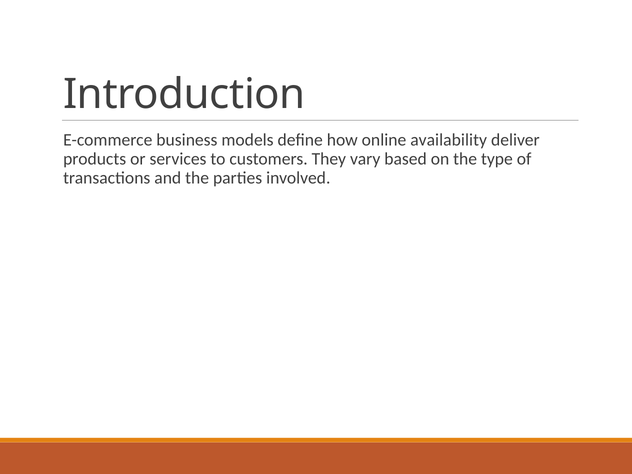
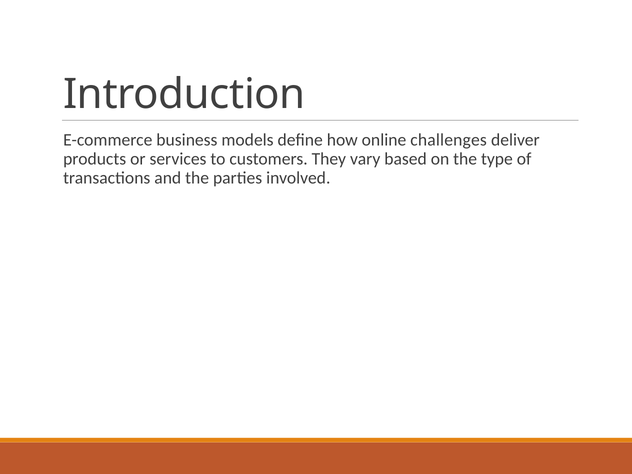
availability: availability -> challenges (449, 140)
